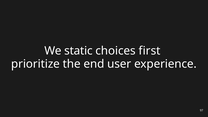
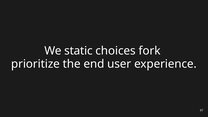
first: first -> fork (150, 51)
